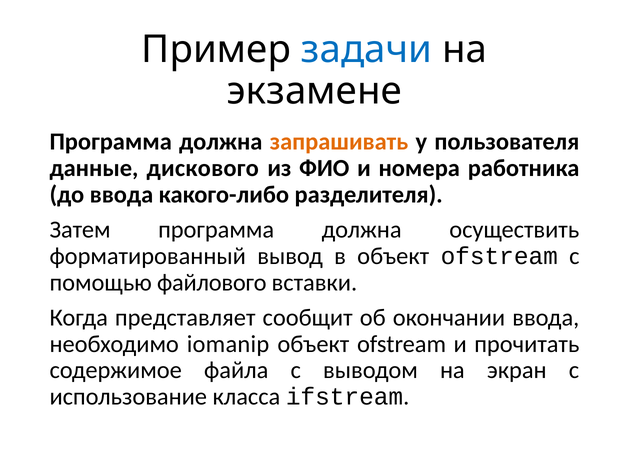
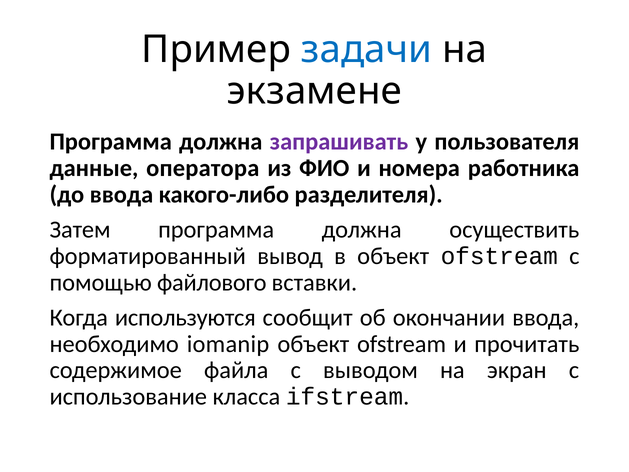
запрашивать colour: orange -> purple (339, 142)
дискового: дискового -> оператора (203, 168)
представляет: представляет -> используются (185, 317)
